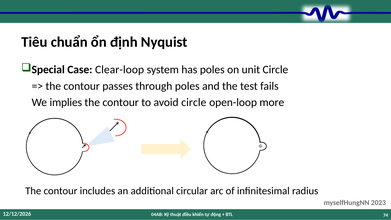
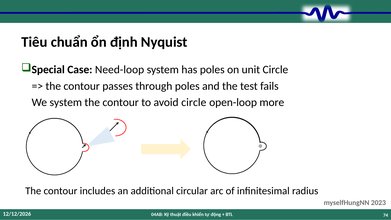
Clear-loop: Clear-loop -> Need-loop (120, 70)
We implies: implies -> system (66, 102)
